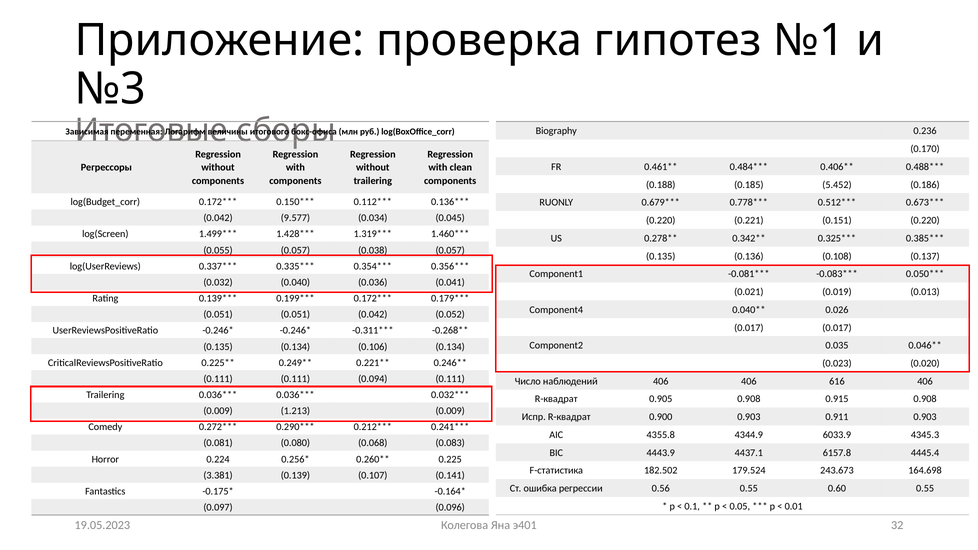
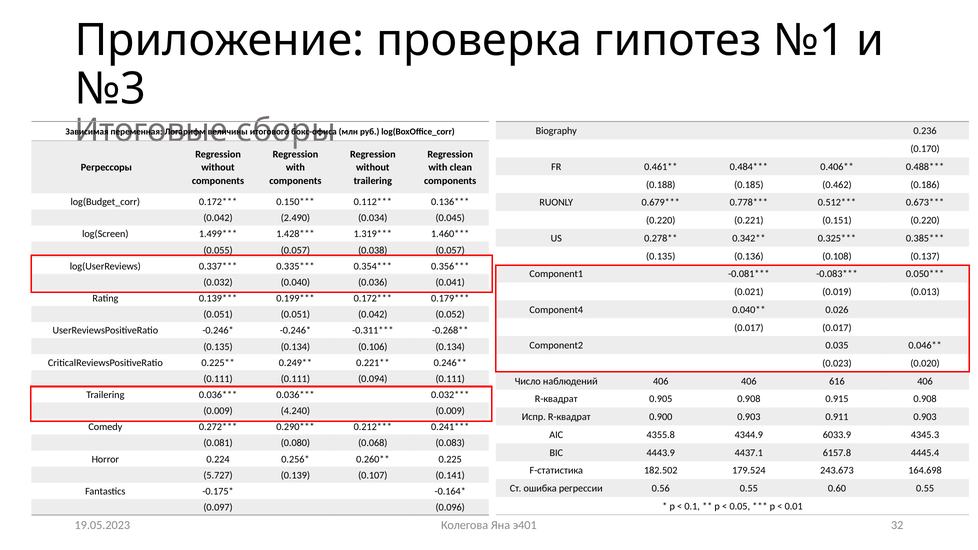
5.452: 5.452 -> 0.462 (837, 185)
9.577: 9.577 -> 2.490 (295, 218)
1.213: 1.213 -> 4.240 (295, 411)
3.381: 3.381 -> 5.727 (218, 475)
